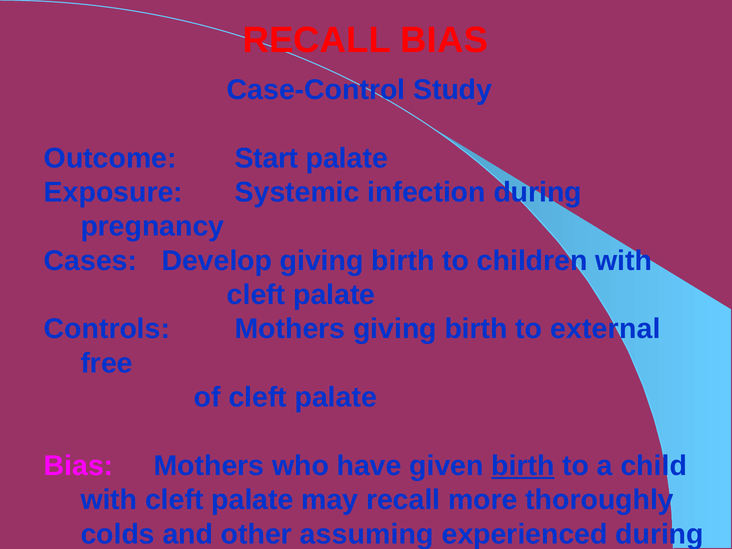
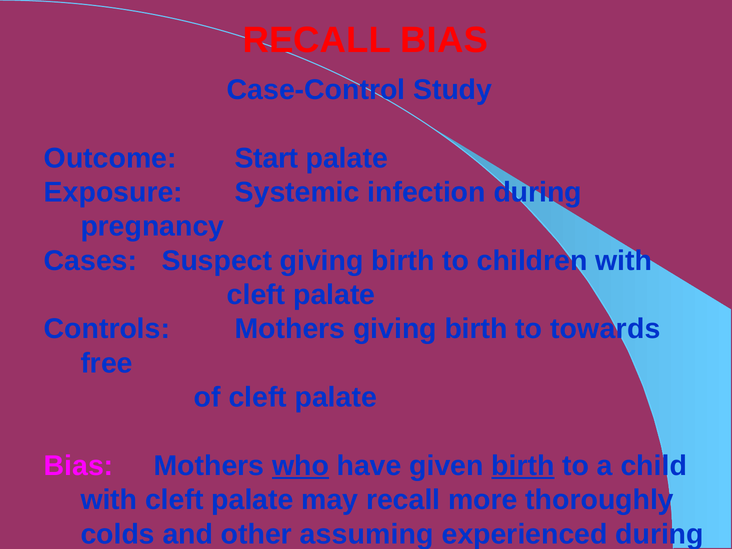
Develop: Develop -> Suspect (217, 261)
external: external -> towards (605, 329)
who underline: none -> present (300, 466)
